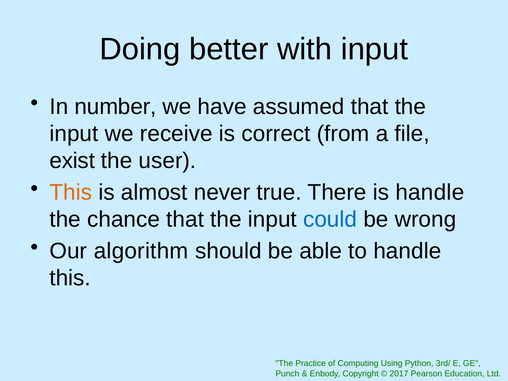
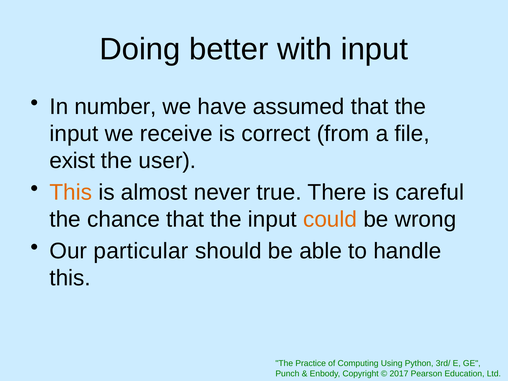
is handle: handle -> careful (430, 192)
could colour: blue -> orange (330, 219)
algorithm: algorithm -> particular (141, 251)
